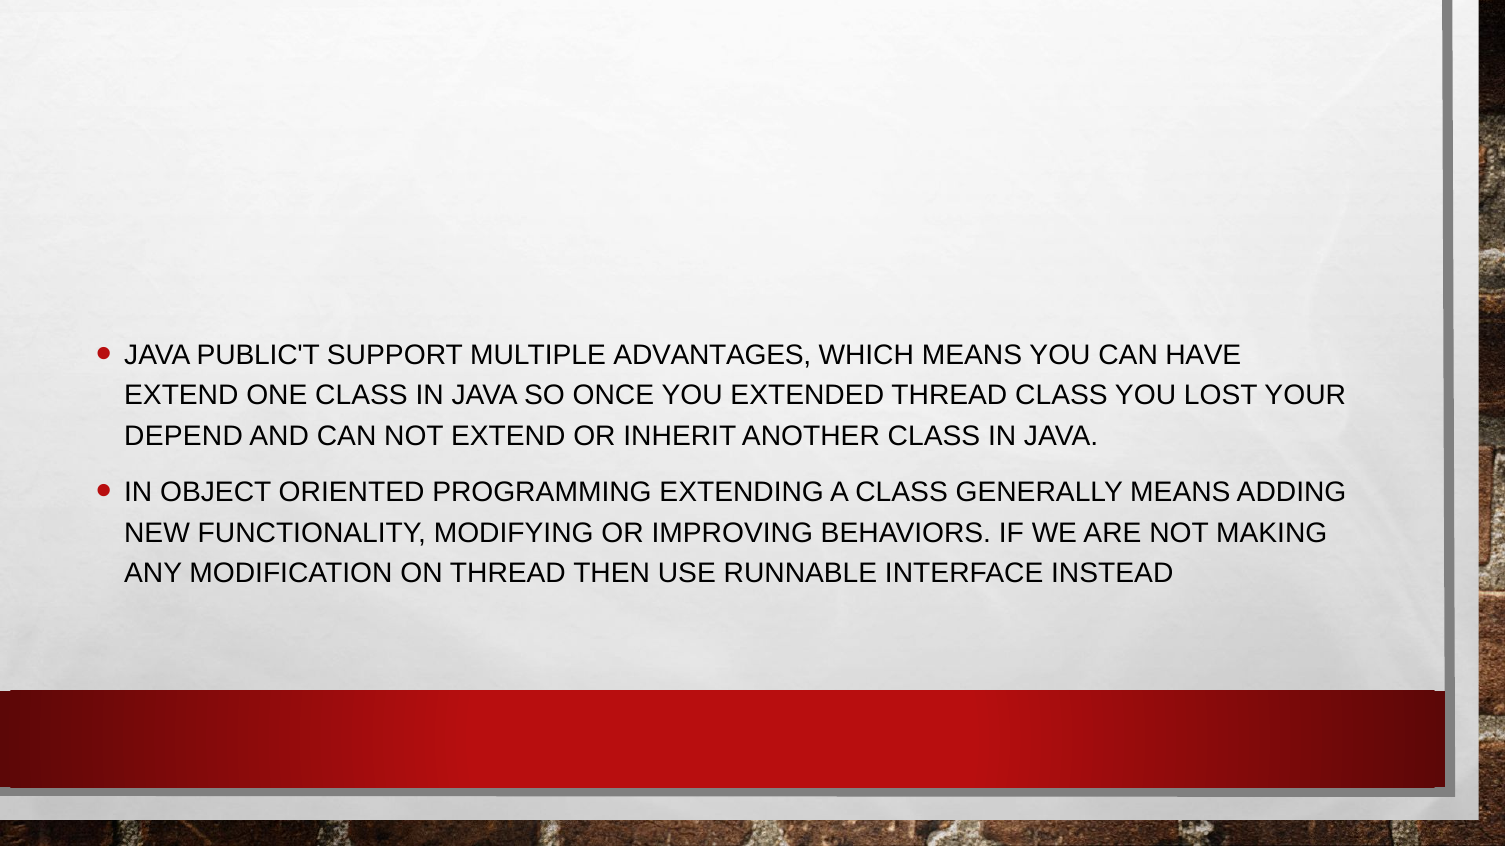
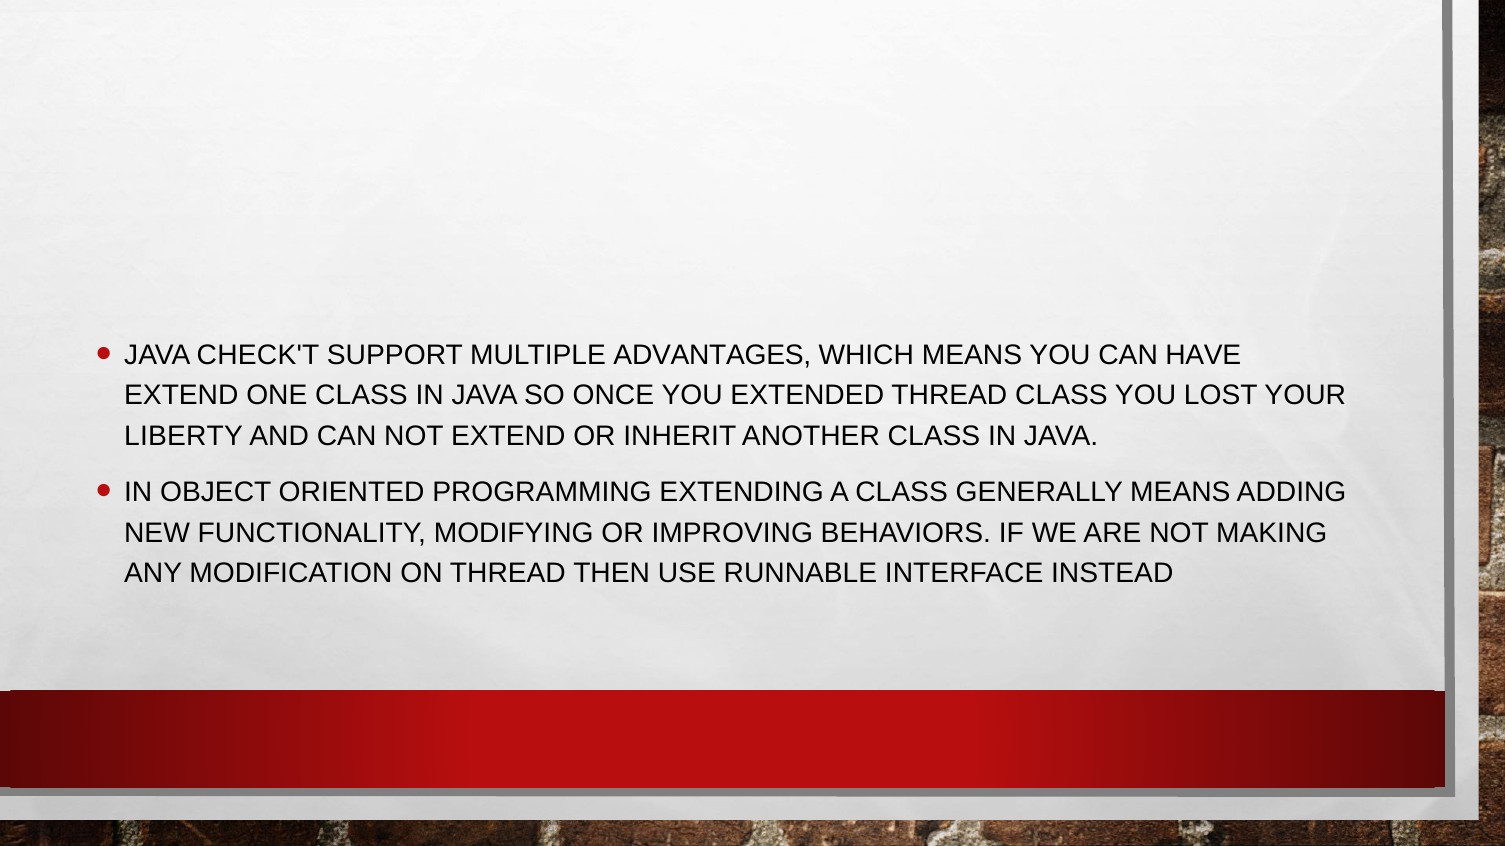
PUBLIC'T: PUBLIC'T -> CHECK'T (258, 355)
DEPEND: DEPEND -> LIBERTY (184, 436)
